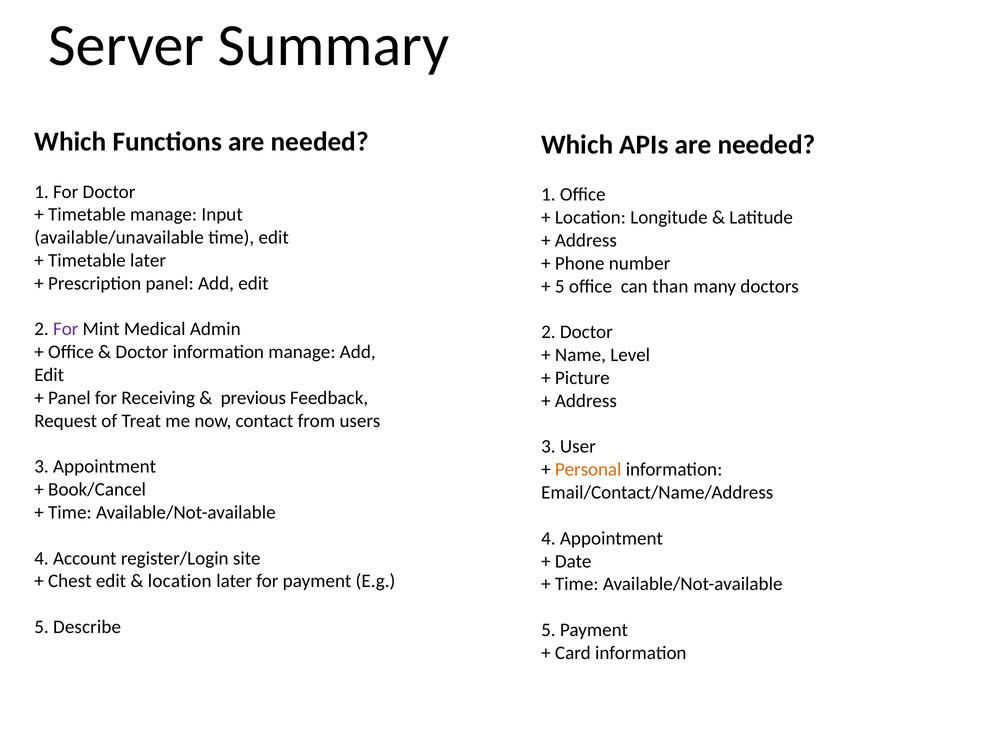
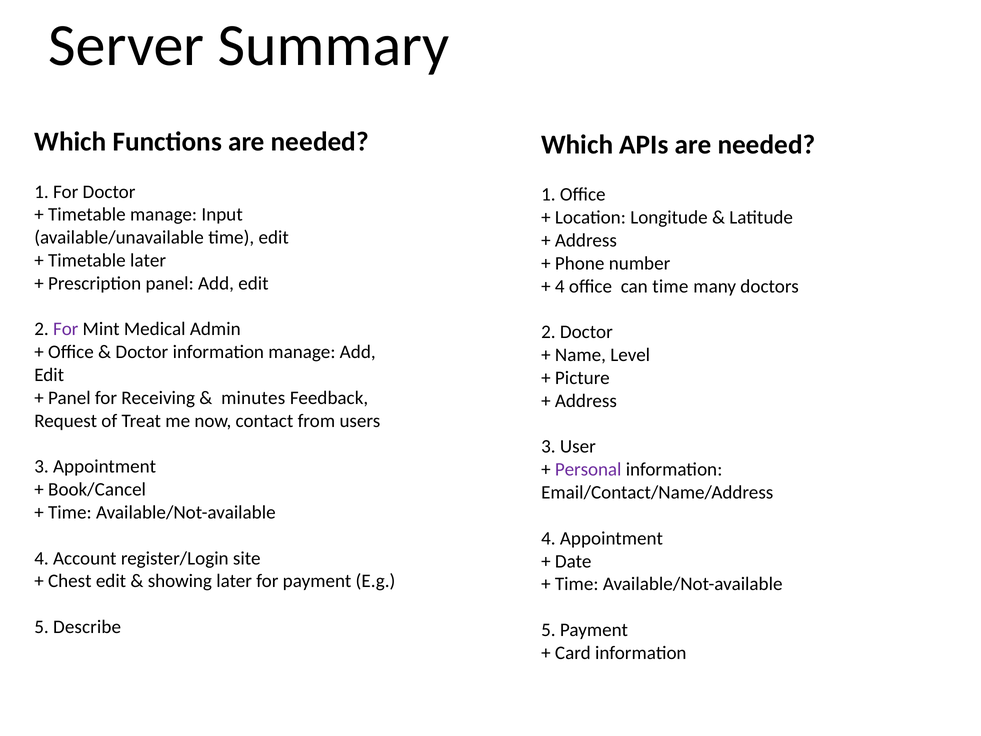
5: 5 -> 4 (560, 286)
can than: than -> time (670, 286)
previous: previous -> minutes (253, 398)
Personal colour: orange -> purple (588, 469)
location: location -> showing (180, 581)
